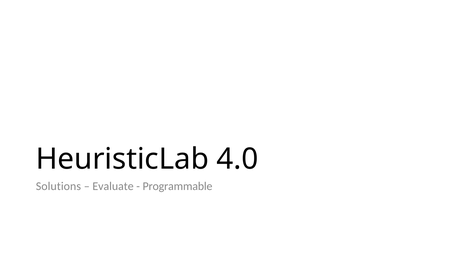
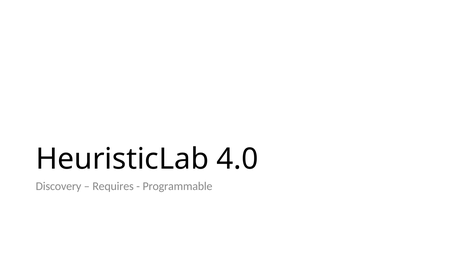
Solutions: Solutions -> Discovery (59, 186)
Evaluate: Evaluate -> Requires (113, 186)
